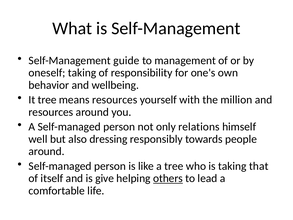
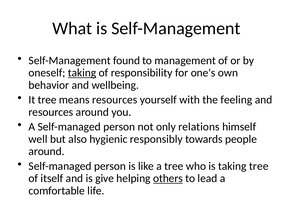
guide: guide -> found (127, 60)
taking underline: none -> present (82, 73)
million: million -> feeling (236, 100)
dressing: dressing -> hygienic (108, 139)
taking that: that -> tree (259, 166)
